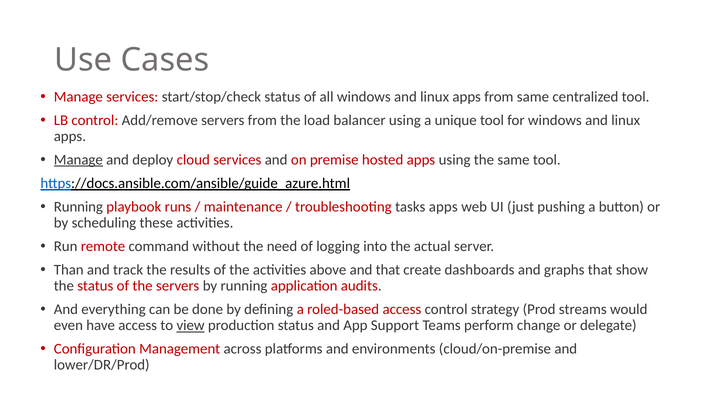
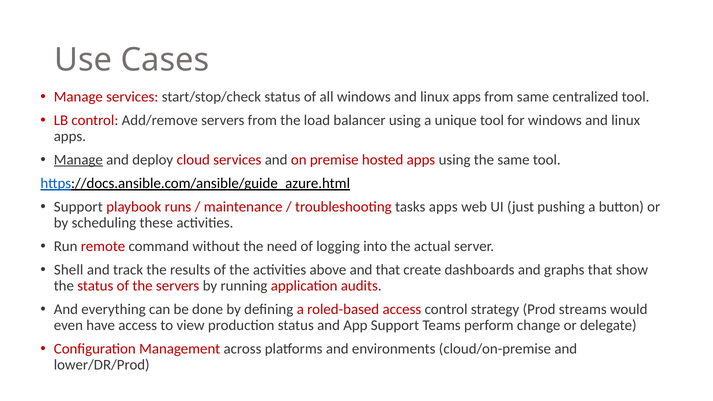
Running: Running -> Support (78, 207)
Than: Than -> Shell (69, 270)
view underline: present -> none (191, 326)
